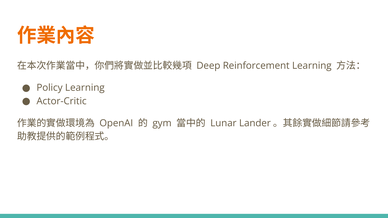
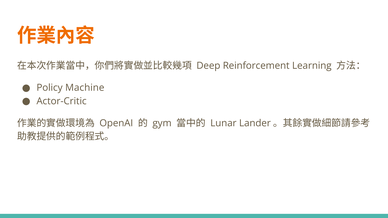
Policy Learning: Learning -> Machine (85, 88)
